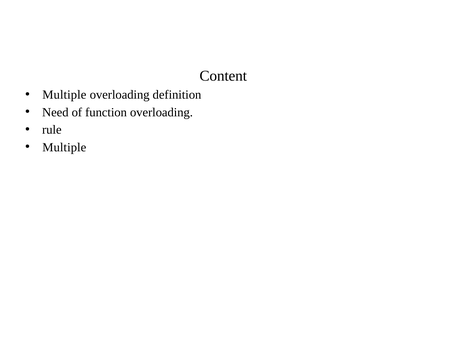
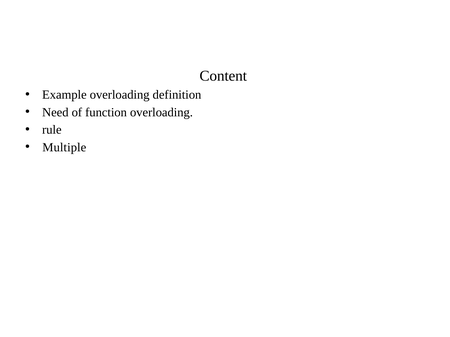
Multiple: Multiple -> Example (64, 95)
